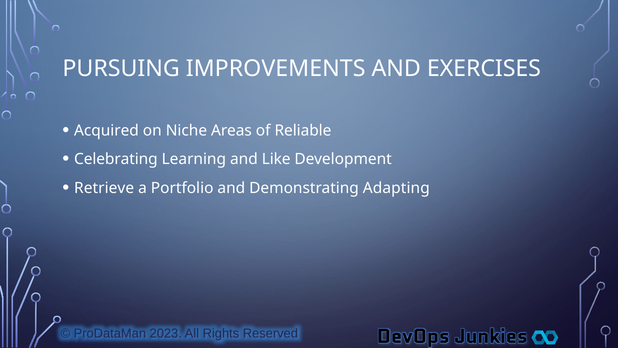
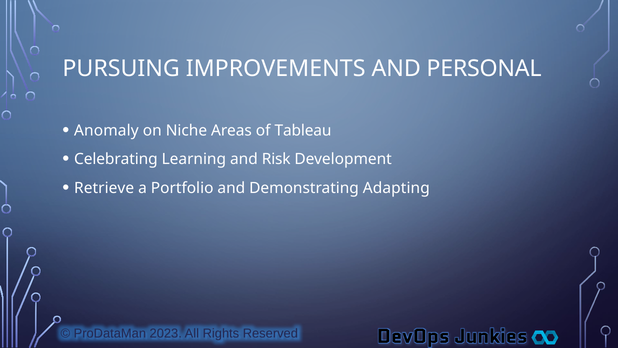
EXERCISES: EXERCISES -> PERSONAL (484, 69)
Acquired: Acquired -> Anomaly (106, 130)
Reliable: Reliable -> Tableau (303, 130)
Like: Like -> Risk (276, 159)
